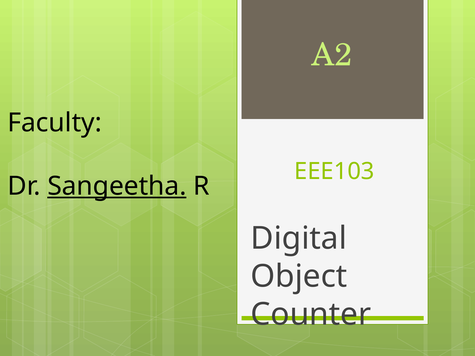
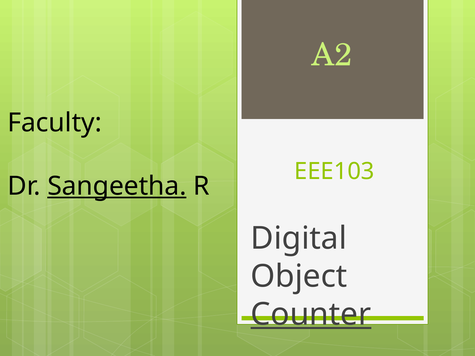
Counter underline: none -> present (311, 315)
